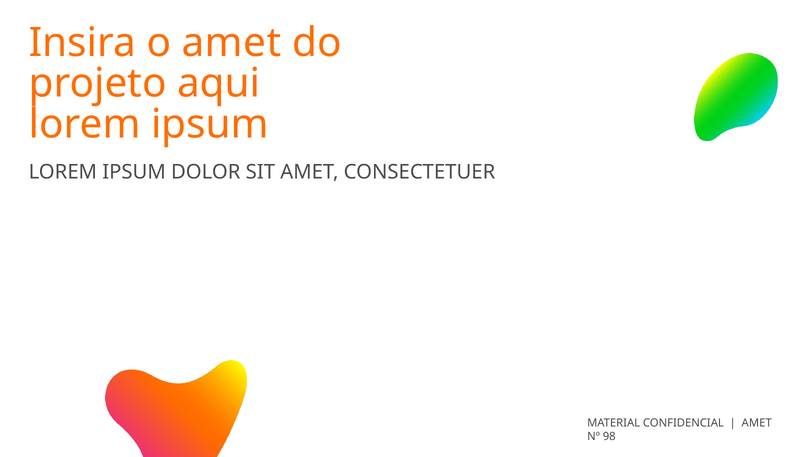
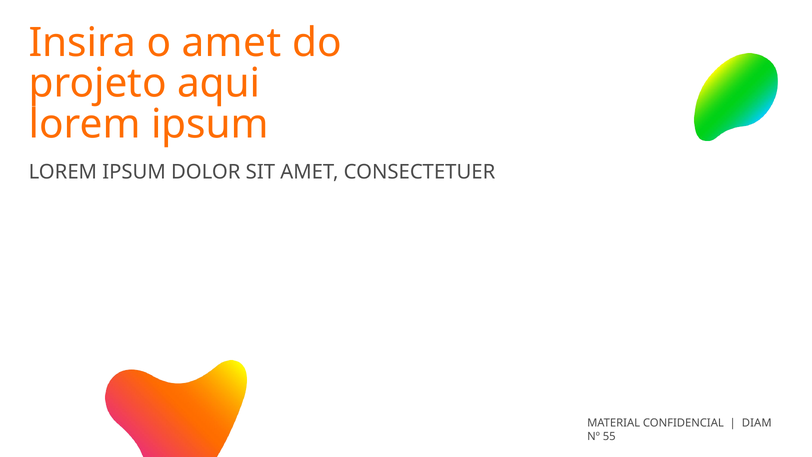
AMET: AMET -> DIAM (757, 423)
98: 98 -> 55 (609, 436)
